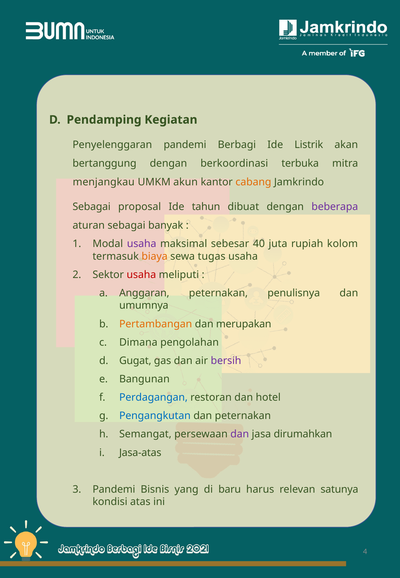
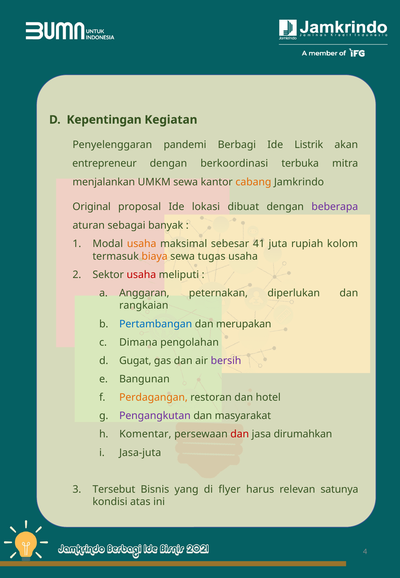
Pendamping: Pendamping -> Kepentingan (104, 120)
bertanggung: bertanggung -> entrepreneur (105, 164)
menjangkau: menjangkau -> menjalankan (104, 182)
UMKM akun: akun -> sewa (186, 182)
Sebagai: Sebagai -> Original (92, 207)
tahun: tahun -> lokasi (206, 207)
usaha colour: purple -> orange (142, 244)
40: 40 -> 41 (259, 244)
penulisnya: penulisnya -> diperlukan (294, 293)
umumnya: umumnya -> rangkaian (144, 305)
Pertambangan colour: orange -> blue (156, 324)
Perdagangan colour: blue -> orange (153, 397)
Pengangkutan colour: blue -> purple (155, 416)
dan peternakan: peternakan -> masyarakat (243, 416)
Semangat: Semangat -> Komentar (145, 434)
dan colour: purple -> red (240, 434)
Jasa-atas: Jasa-atas -> Jasa-juta (140, 452)
Pandemi: Pandemi -> Tersebut (114, 489)
baru: baru -> flyer (230, 489)
